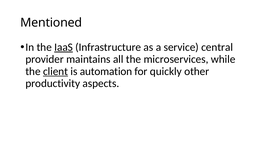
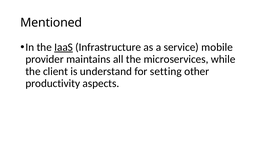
central: central -> mobile (217, 47)
client underline: present -> none (56, 71)
automation: automation -> understand (106, 71)
quickly: quickly -> setting (166, 71)
